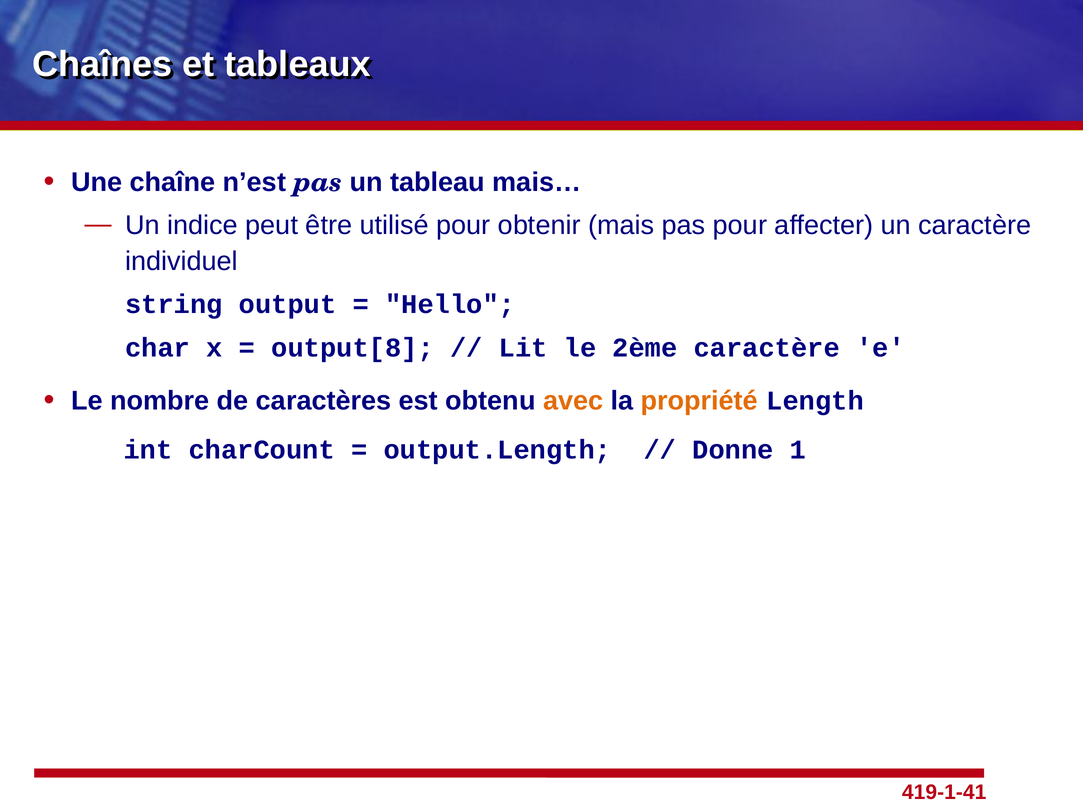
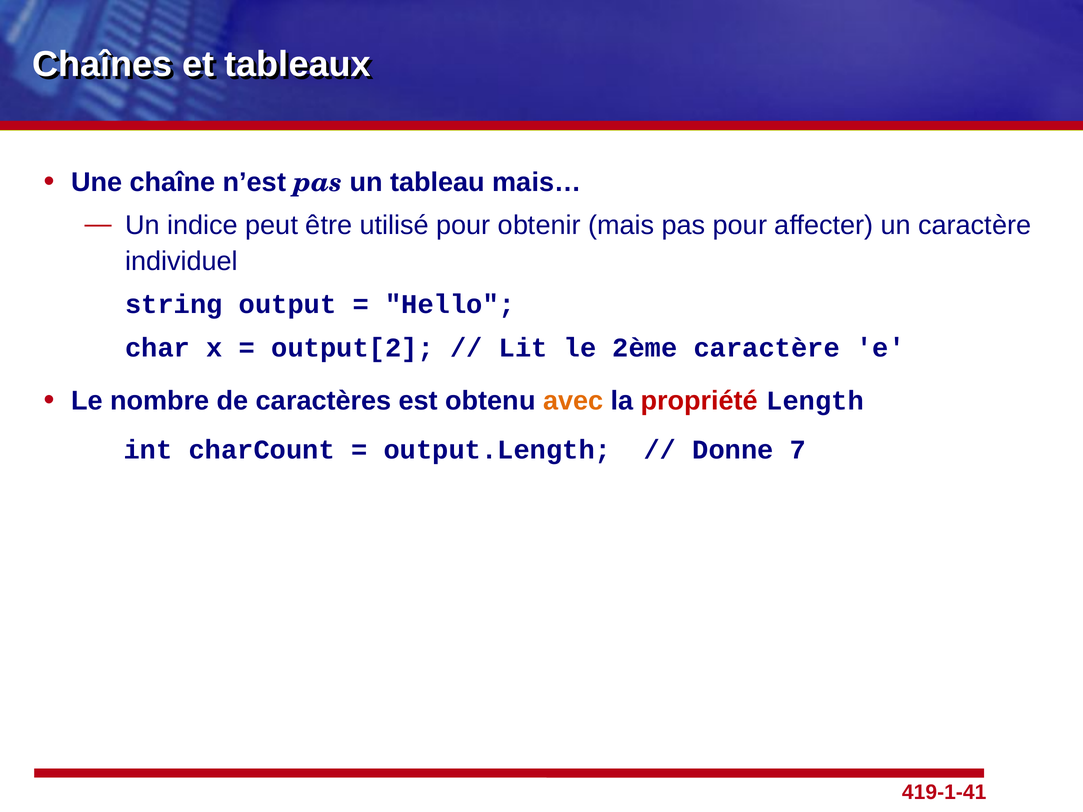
output[8: output[8 -> output[2 (353, 348)
propriété colour: orange -> red (699, 401)
1: 1 -> 7 (798, 450)
